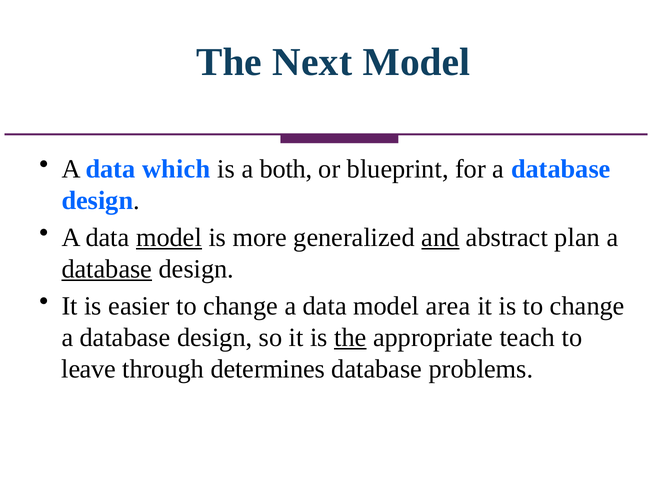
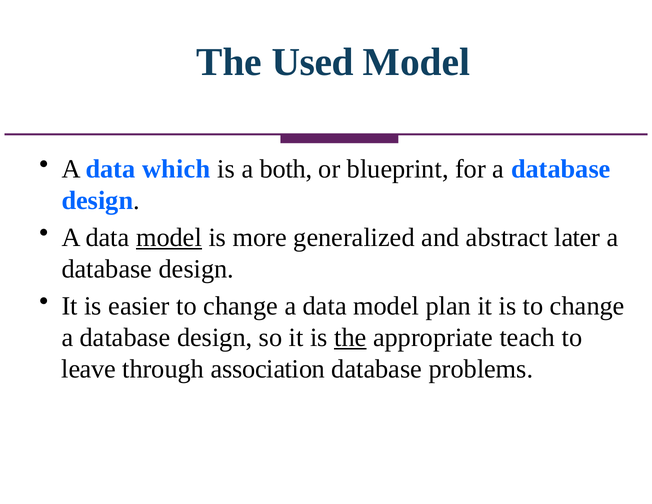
Next: Next -> Used (313, 62)
and underline: present -> none (440, 237)
plan: plan -> later (577, 237)
database underline: present -> none (107, 269)
area: area -> plan (448, 306)
determines: determines -> association (268, 369)
